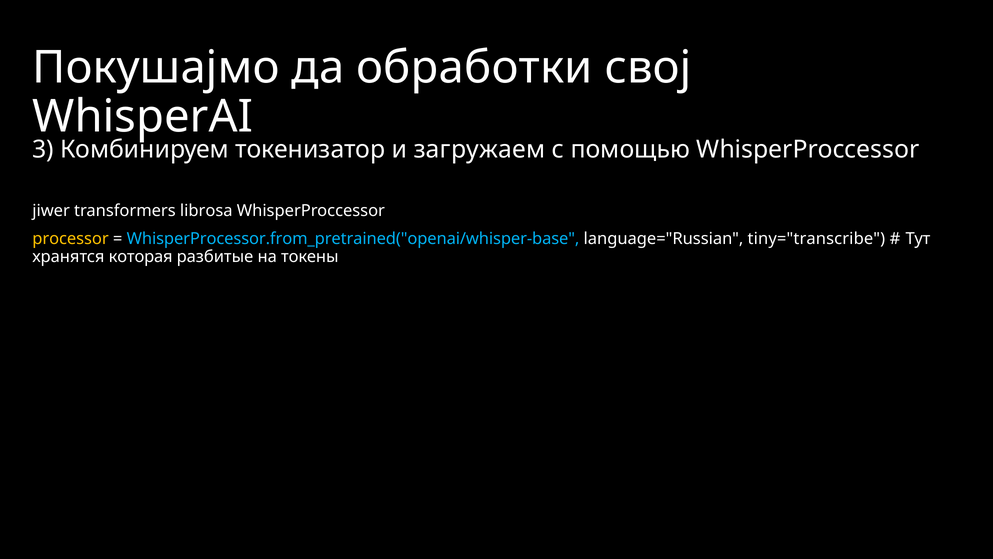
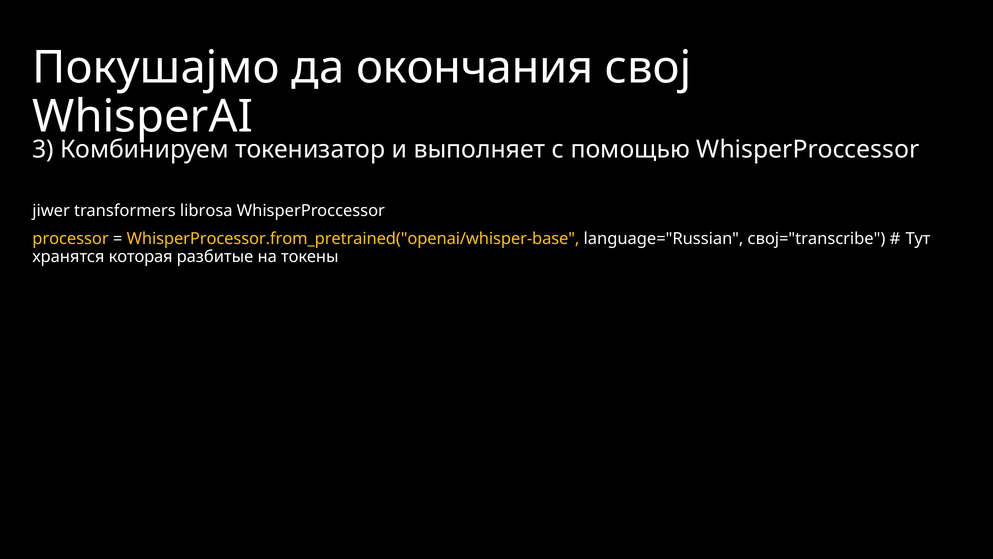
обработки: обработки -> окончания (475, 68)
загружаем: загружаем -> выполняет (480, 150)
WhisperProcessor.from_pretrained("openai/whisper-base colour: light blue -> yellow (353, 239)
tiny="transcribe: tiny="transcribe -> свој="transcribe (816, 239)
